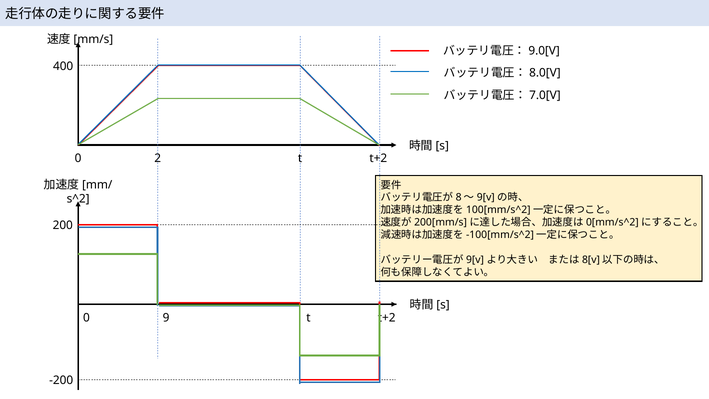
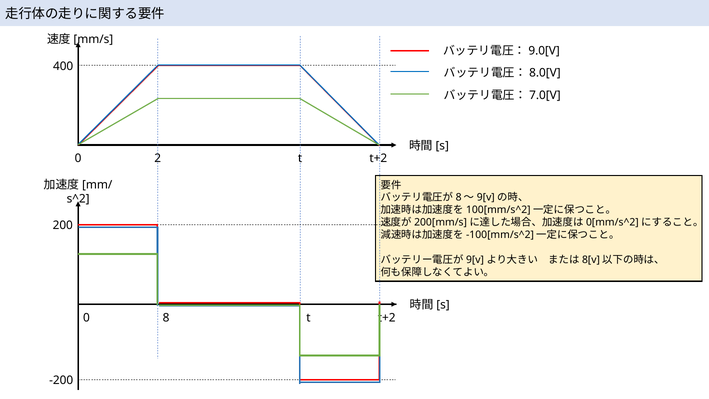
9: 9 -> 8 (166, 317)
